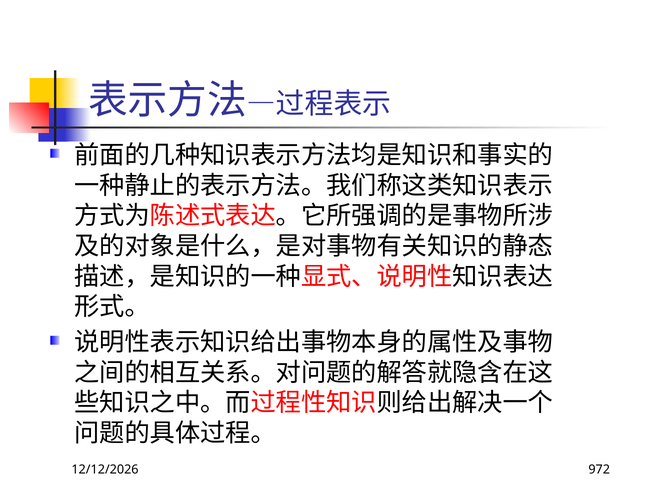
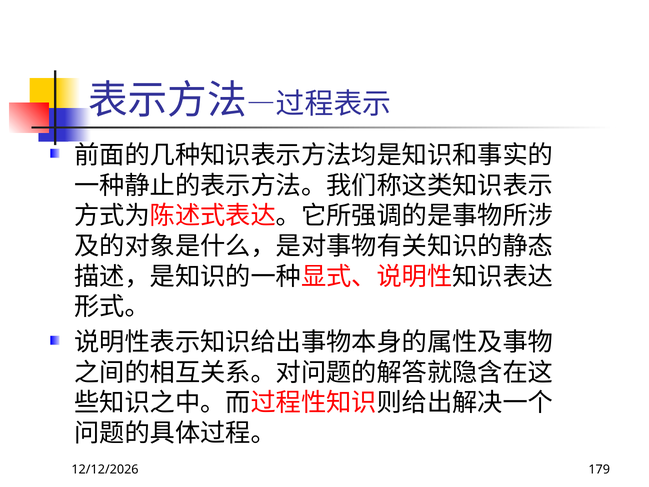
972: 972 -> 179 (599, 469)
